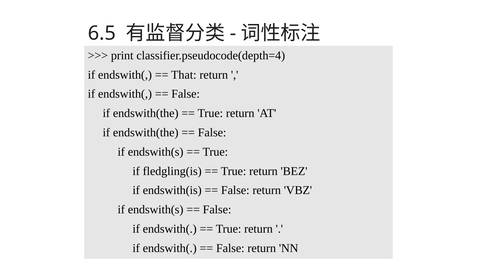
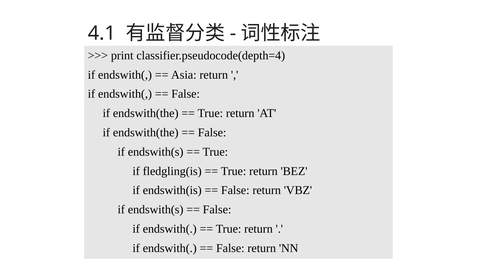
6.5: 6.5 -> 4.1 (102, 33)
That: That -> Asia (184, 75)
